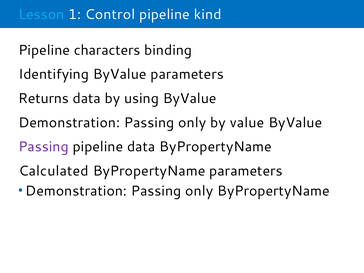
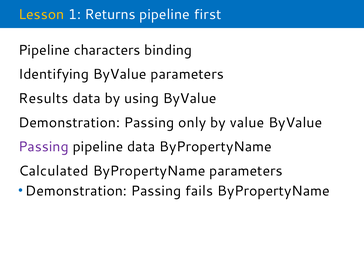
Lesson colour: light blue -> yellow (41, 14)
Control: Control -> Returns (110, 14)
kind: kind -> first (208, 14)
Returns: Returns -> Results (43, 98)
only: only -> fails (199, 191)
